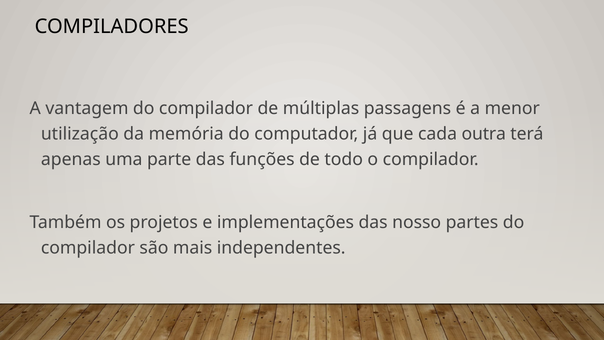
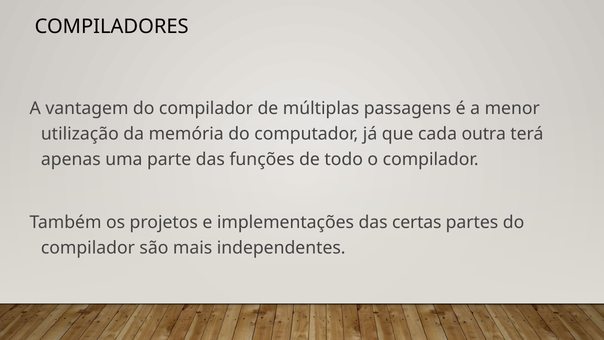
nosso: nosso -> certas (417, 222)
